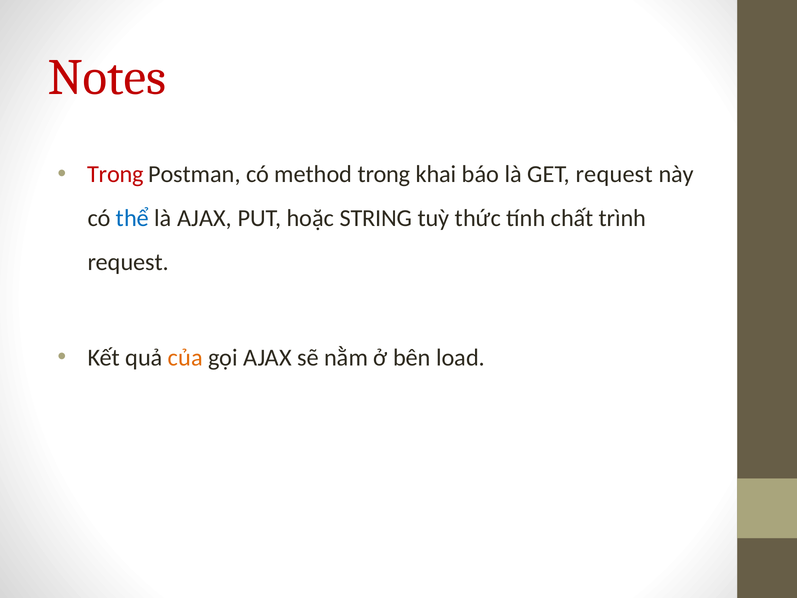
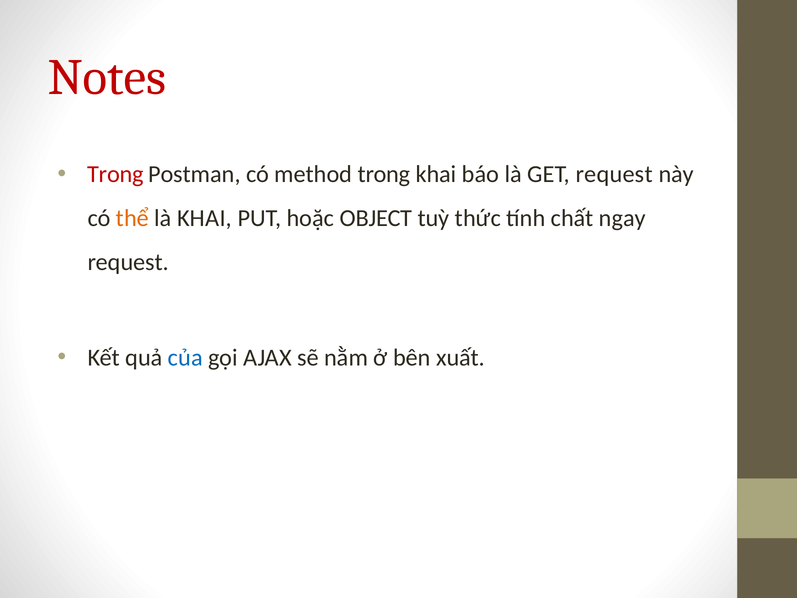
thể colour: blue -> orange (132, 218)
là AJAX: AJAX -> KHAI (205, 218)
STRING: STRING -> OBJECT (376, 218)
trình: trình -> ngay (622, 218)
của colour: orange -> blue (185, 358)
load: load -> xuất (461, 358)
